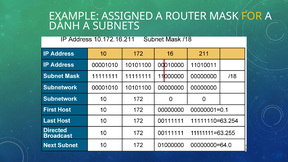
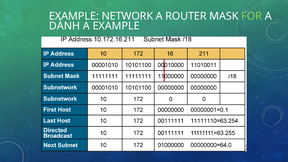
ASSIGNED: ASSIGNED -> NETWORK (127, 16)
FOR colour: yellow -> light green (252, 16)
A SUBNETS: SUBNETS -> EXAMPLE (116, 26)
